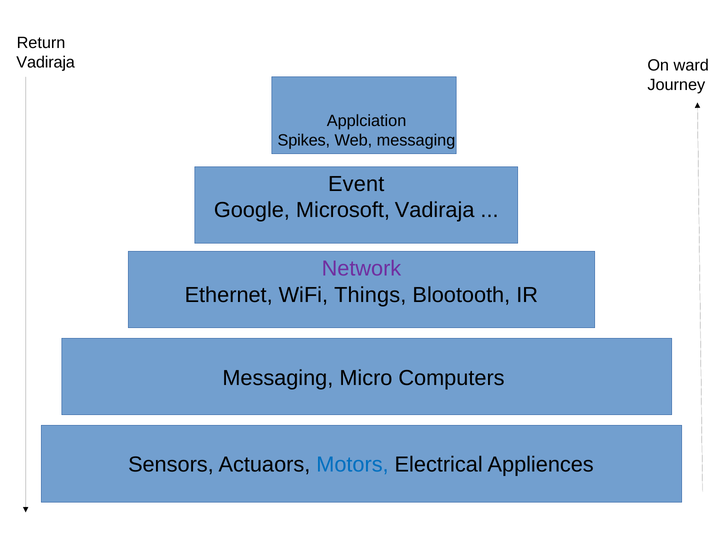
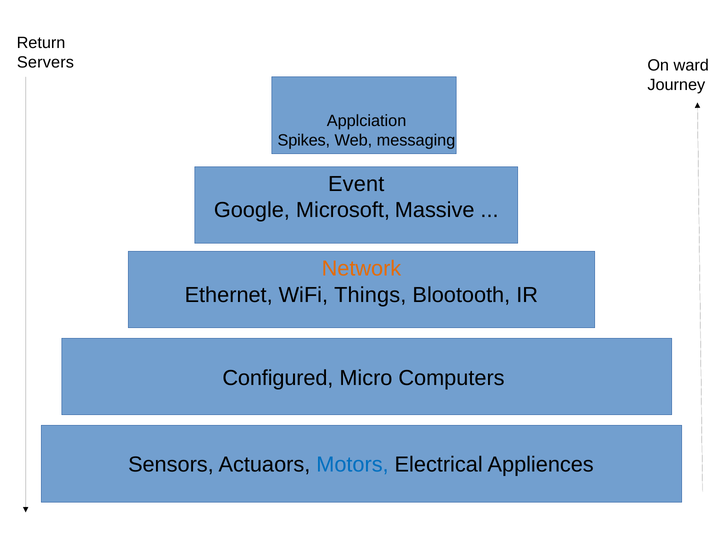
Vadiraja: Vadiraja -> Servers (45, 63)
Microsoft Vadiraja: Vadiraja -> Massive (435, 210)
Network colour: purple -> orange (361, 269)
Messaging: Messaging -> Configured (278, 378)
